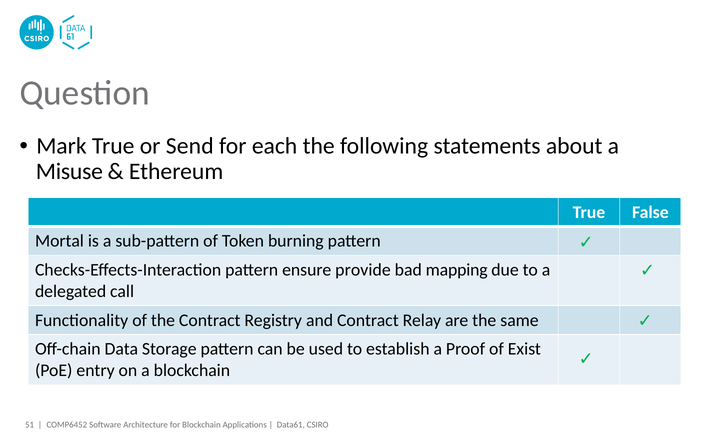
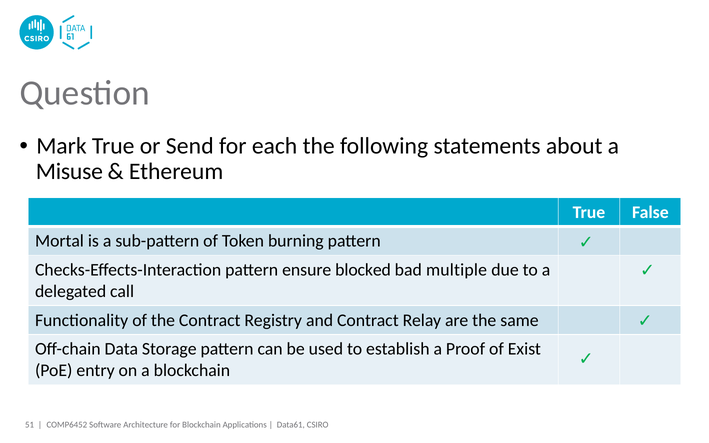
provide: provide -> blocked (363, 270)
mapping: mapping -> multiple (456, 270)
